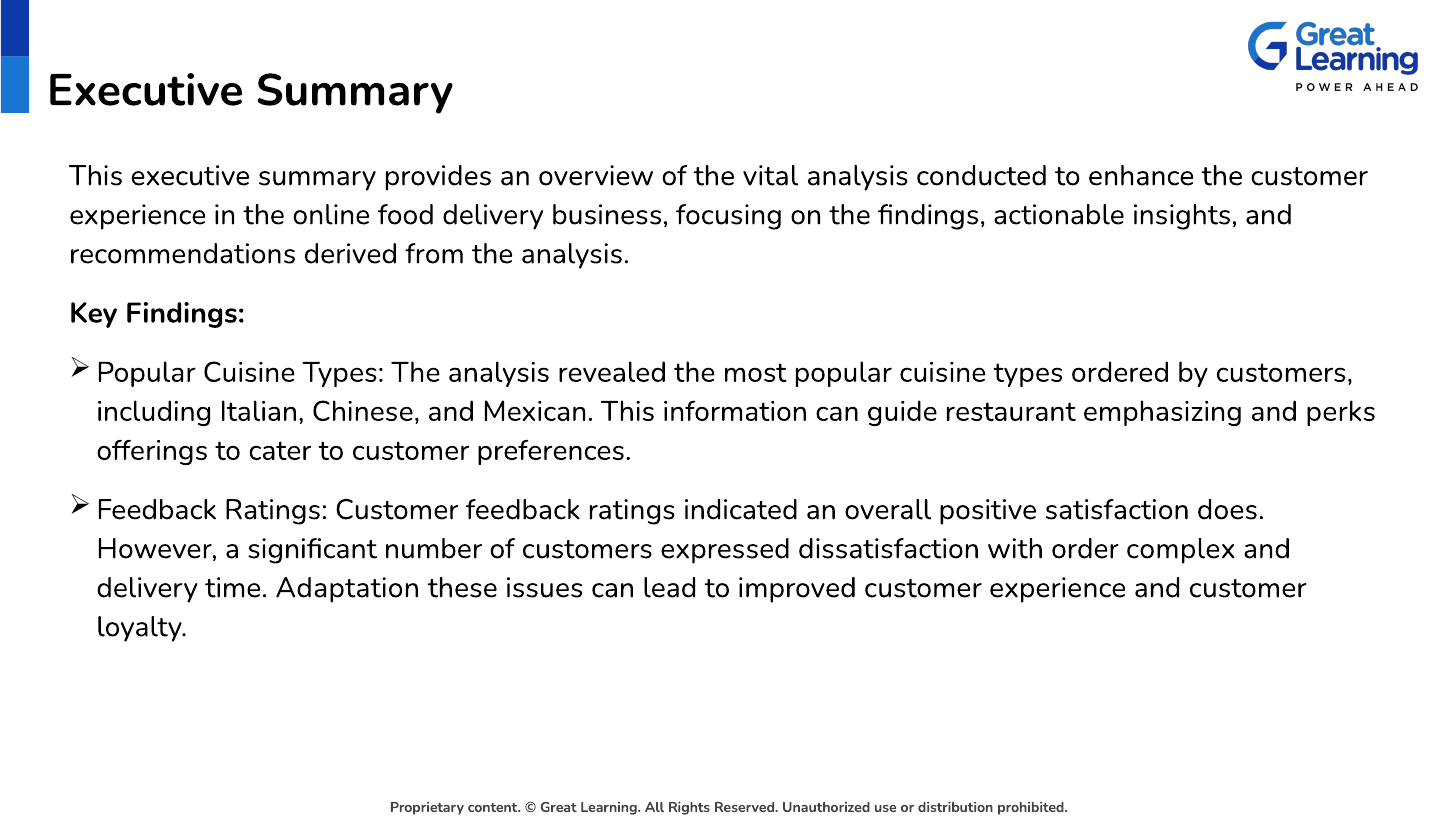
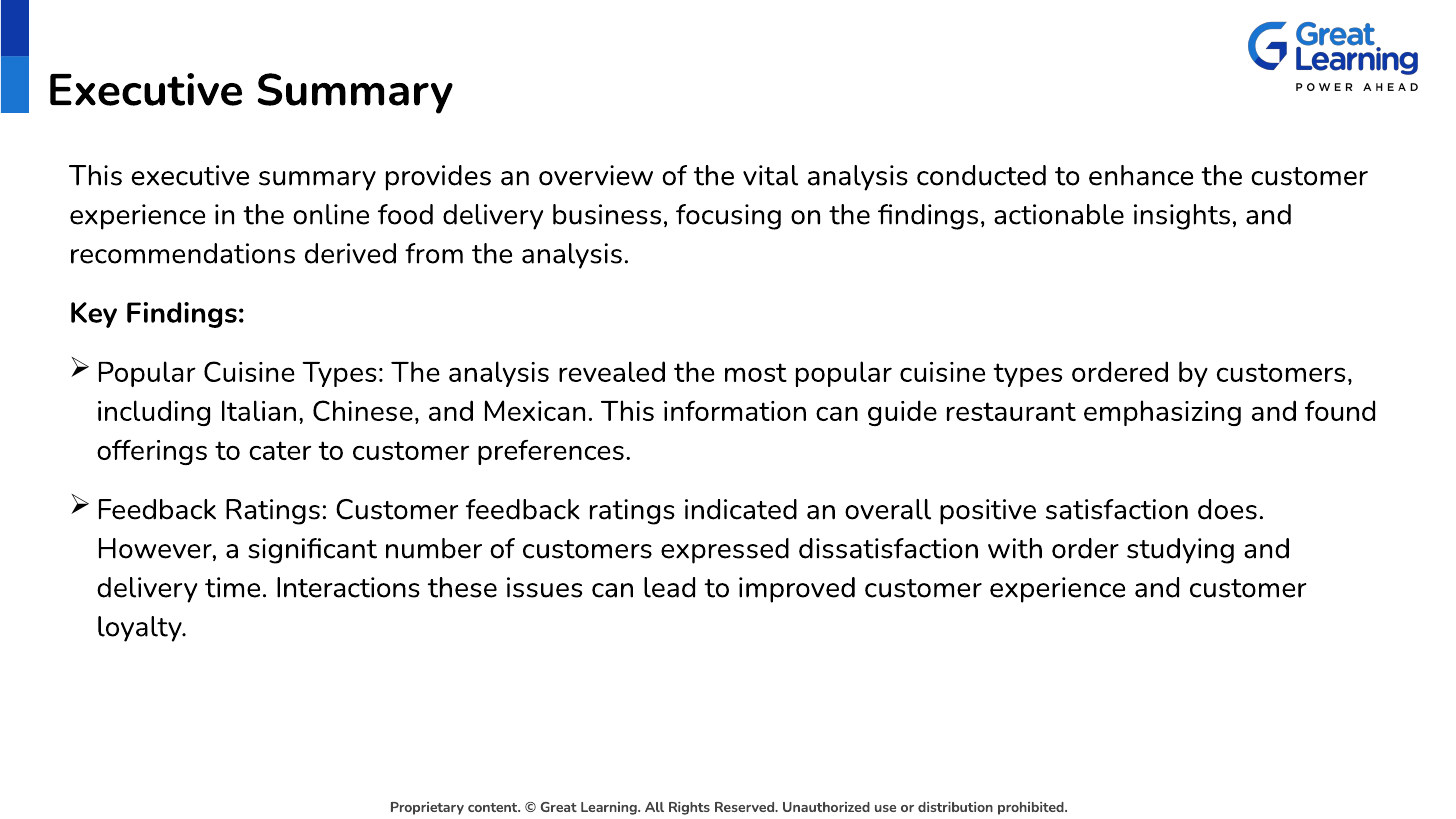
perks: perks -> found (1341, 411)
complex: complex -> studying (1181, 549)
Adaptation: Adaptation -> Interactions (348, 588)
